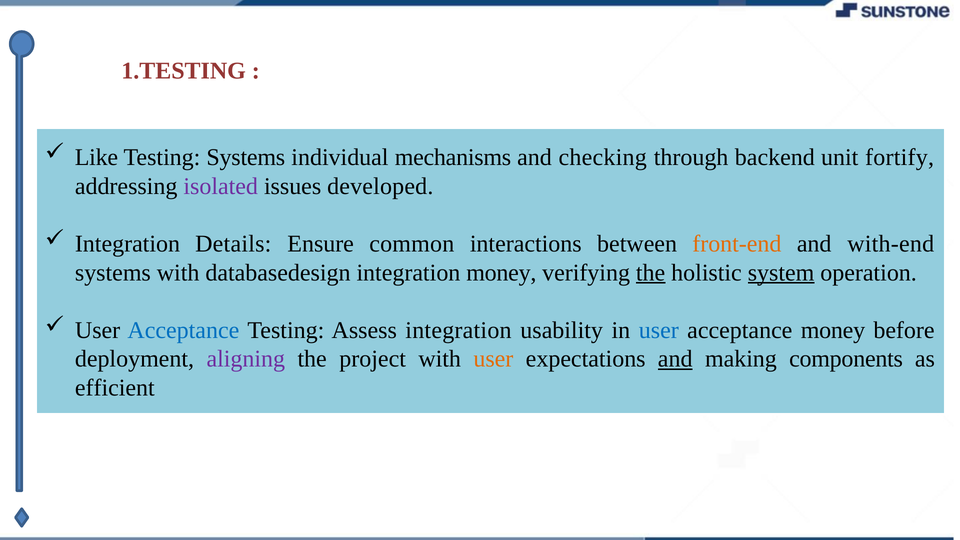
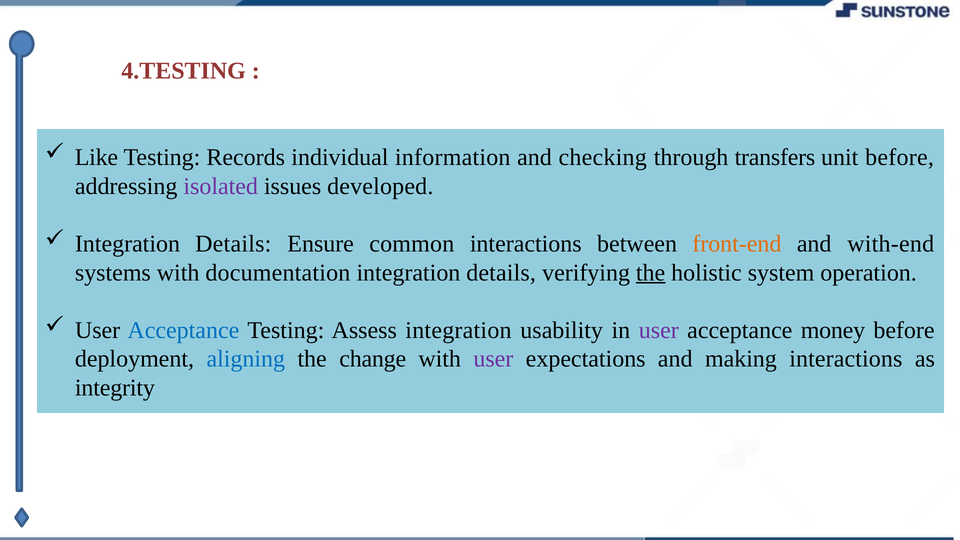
1.TESTING: 1.TESTING -> 4.TESTING (184, 71)
Testing Systems: Systems -> Records (246, 157)
mechanisms: mechanisms -> information (453, 157)
backend: backend -> transfers (775, 157)
unit fortify: fortify -> before (900, 157)
databasedesign: databasedesign -> documentation (278, 273)
money: money -> details (501, 273)
system underline: present -> none (781, 273)
user colour: blue -> purple (659, 330)
aligning colour: purple -> blue (246, 359)
project: project -> change (373, 359)
user colour: orange -> purple (493, 359)
and underline: present -> none (675, 359)
making components: components -> interactions (846, 359)
efficient: efficient -> integrity (115, 388)
